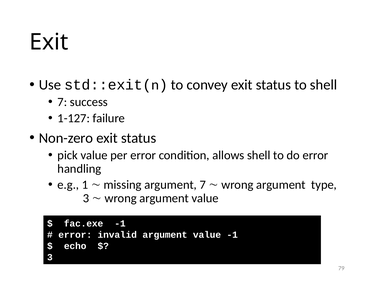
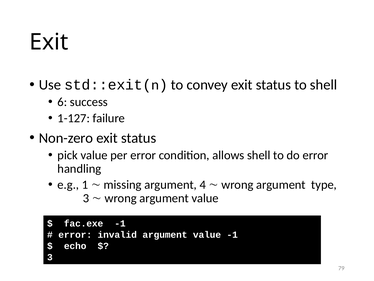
7: 7 -> 6 (62, 102)
argument 7: 7 -> 4 (203, 184)
